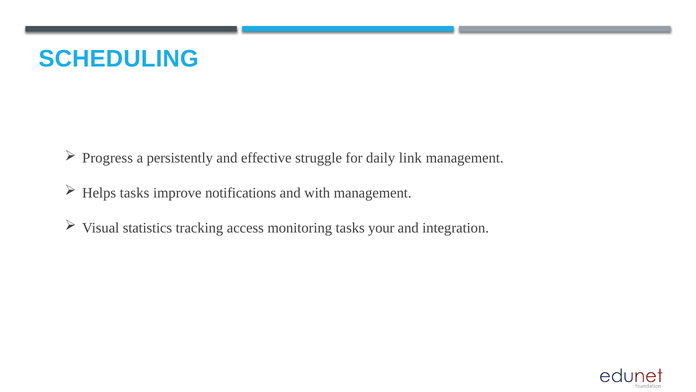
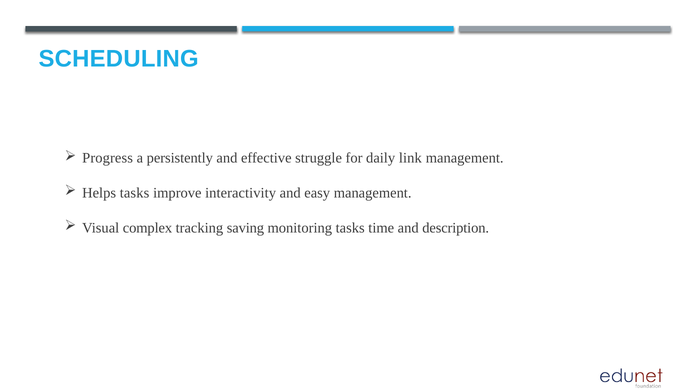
notifications: notifications -> interactivity (241, 193)
with: with -> easy (317, 193)
statistics: statistics -> complex (147, 228)
access: access -> saving (245, 228)
your: your -> time (381, 228)
integration: integration -> description (456, 228)
